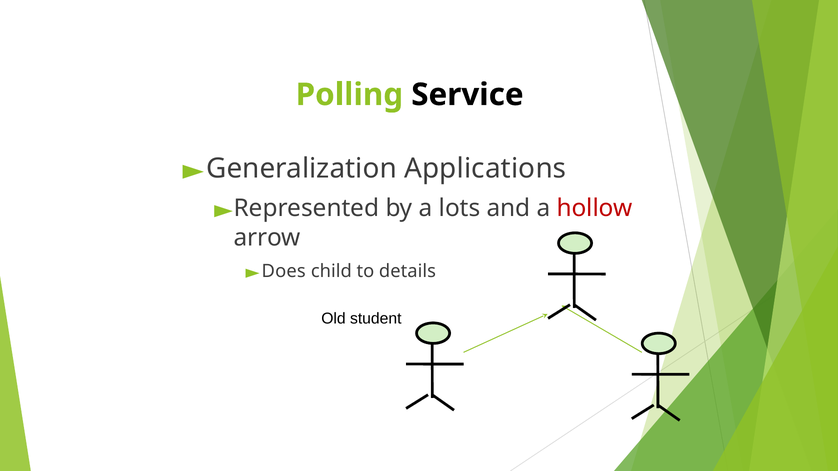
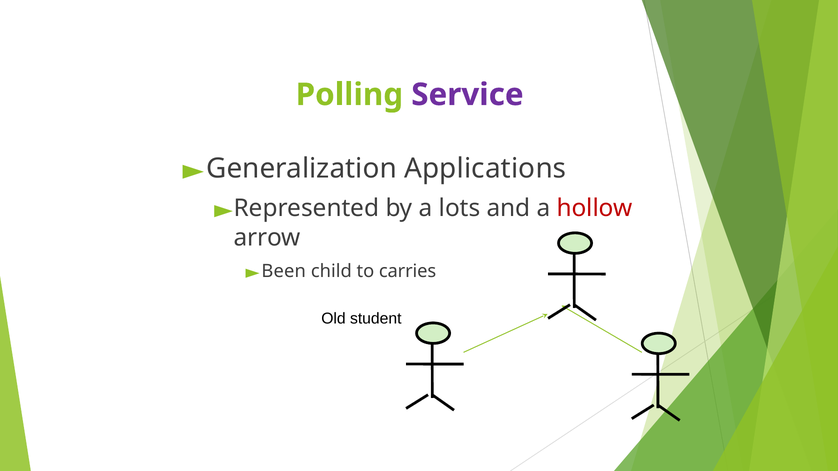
Service colour: black -> purple (467, 95)
Does: Does -> Been (284, 272)
details: details -> carries (408, 272)
